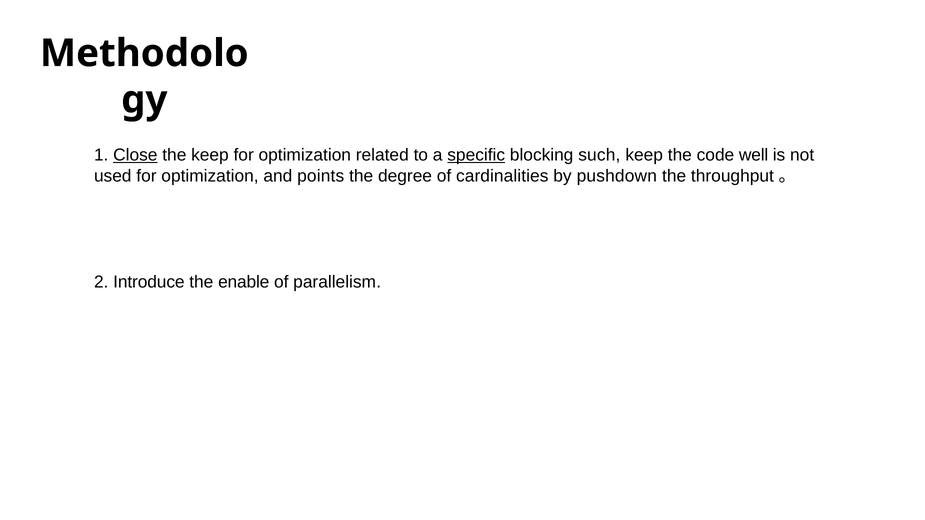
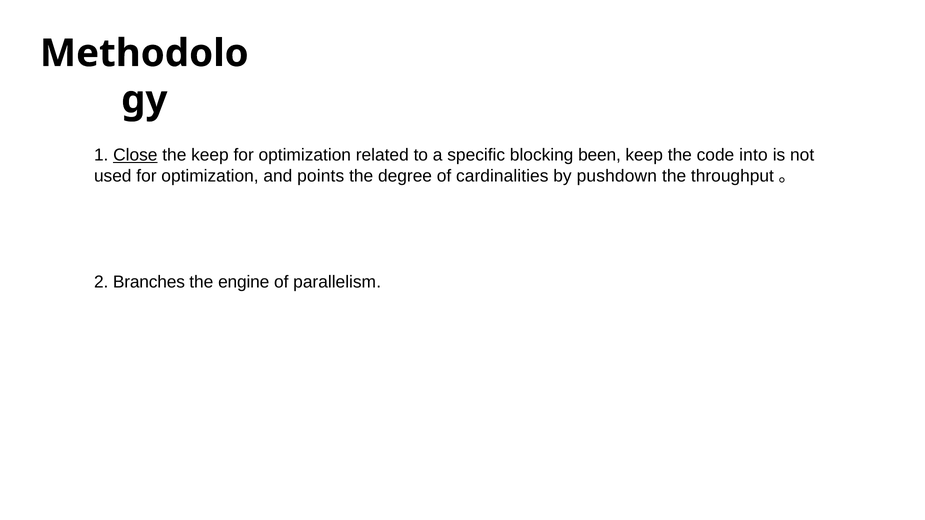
specific underline: present -> none (476, 155)
such: such -> been (599, 155)
well: well -> into (753, 155)
Introduce: Introduce -> Branches (149, 282)
enable: enable -> engine (244, 282)
